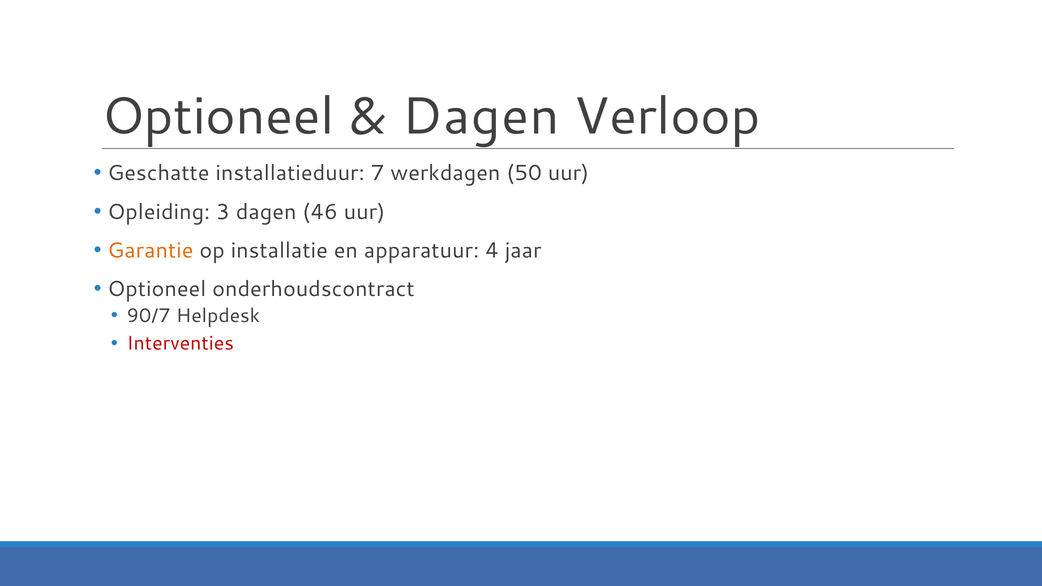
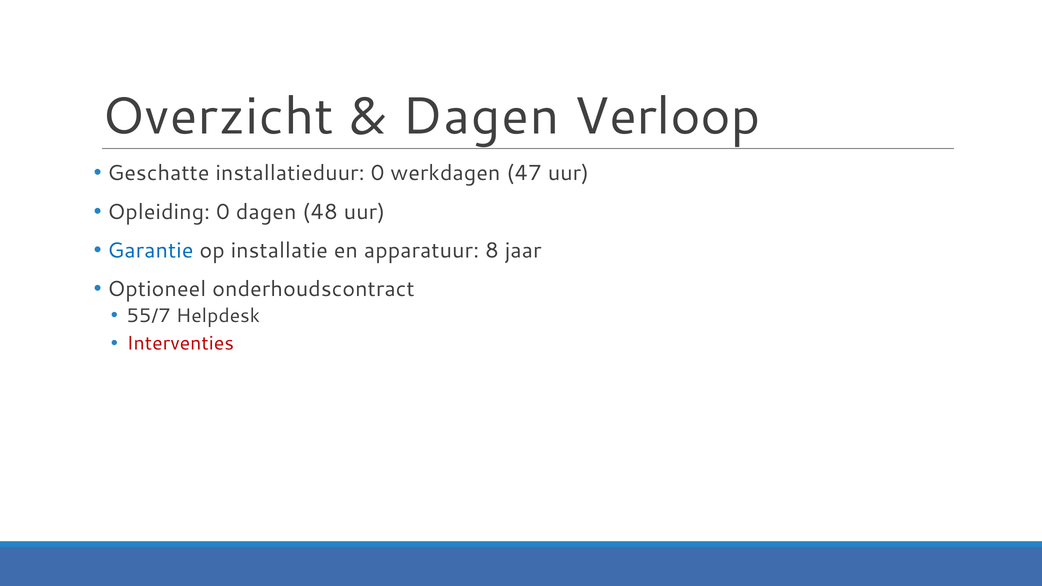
Optioneel: Optioneel -> Overzicht (218, 117)
installatieduur 7: 7 -> 0 (378, 173)
50: 50 -> 47 (524, 173)
Opleiding 3: 3 -> 0 (223, 212)
46: 46 -> 48 (320, 212)
Garantie colour: orange -> blue (150, 251)
4: 4 -> 8 (492, 251)
90/7: 90/7 -> 55/7 (149, 316)
